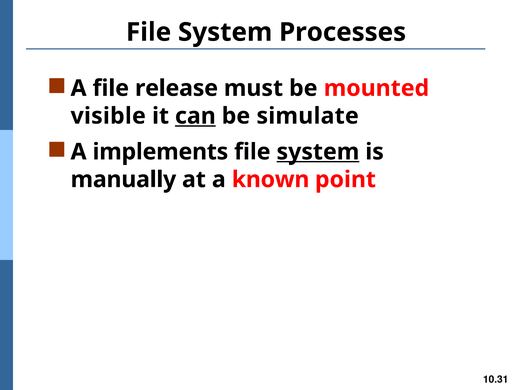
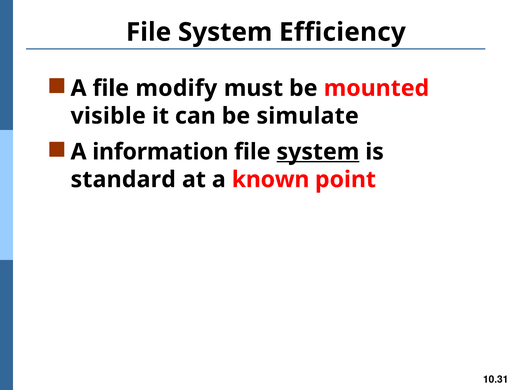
Processes: Processes -> Efficiency (342, 32)
release: release -> modify (176, 88)
can underline: present -> none (195, 116)
implements: implements -> information (160, 152)
manually: manually -> standard (123, 180)
